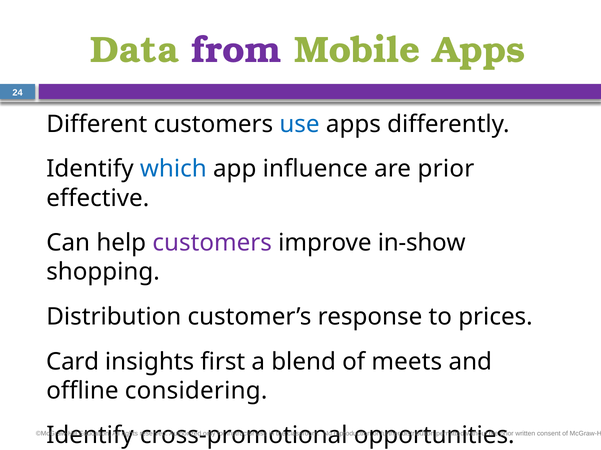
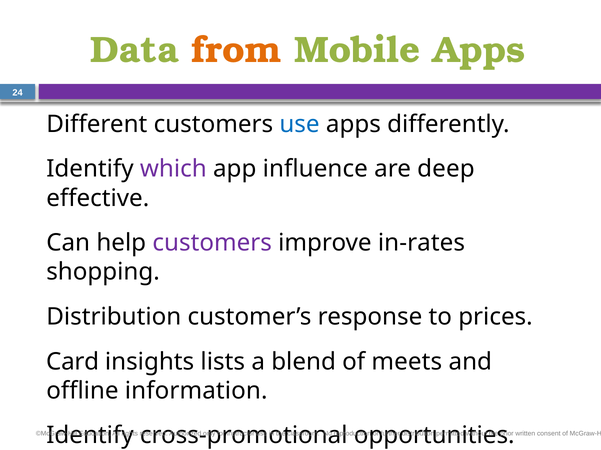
from colour: purple -> orange (237, 50)
which colour: blue -> purple (173, 169)
are prior: prior -> deep (446, 169)
in-show: in-show -> in-rates (421, 243)
first: first -> lists (223, 362)
considering: considering -> information (196, 391)
